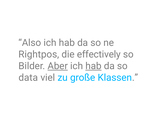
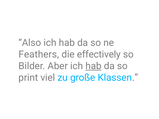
Rightpos: Rightpos -> Feathers (39, 54)
Aber underline: present -> none (58, 66)
data: data -> print (28, 78)
